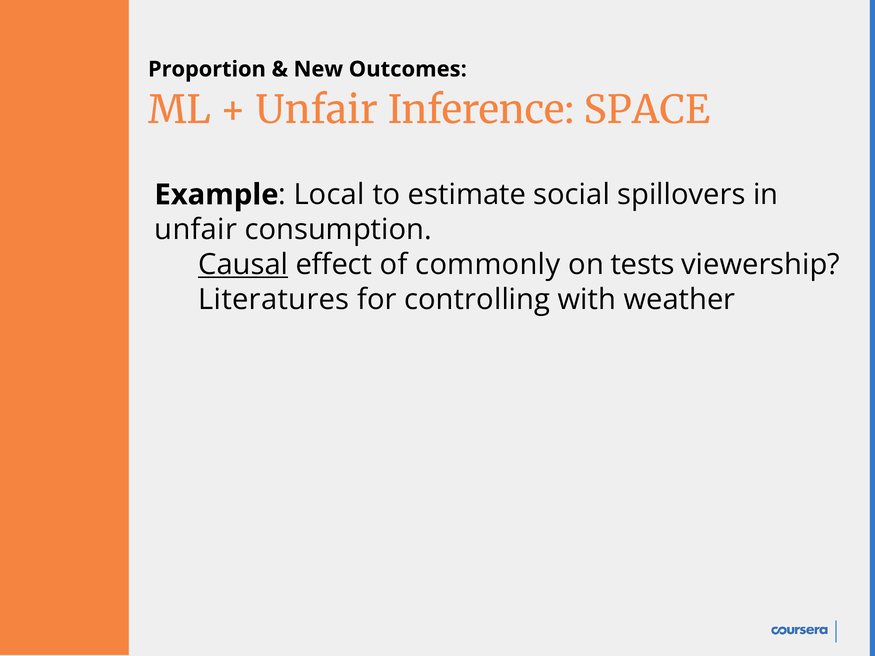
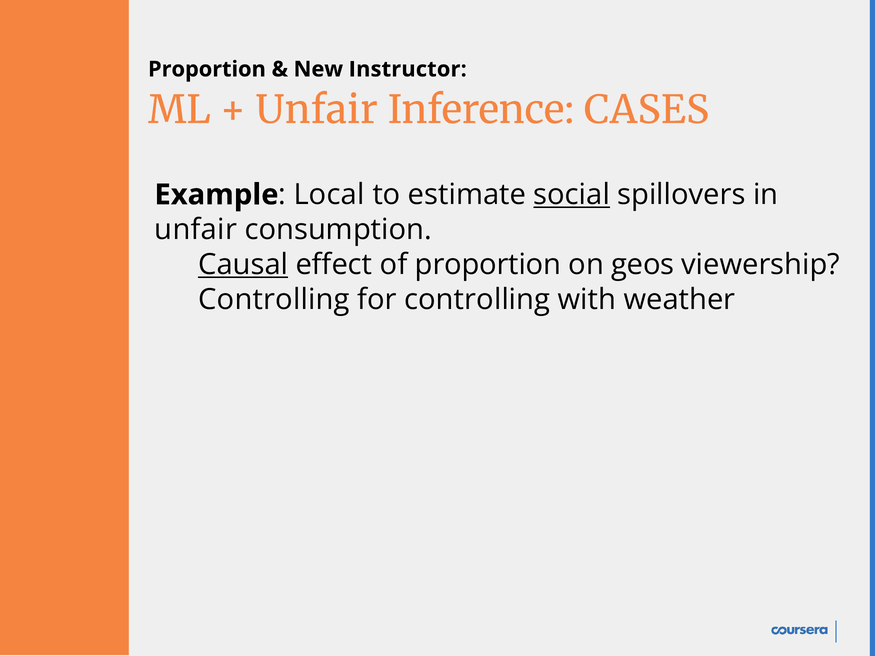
Outcomes: Outcomes -> Instructor (408, 69)
SPACE: SPACE -> CASES (647, 110)
social underline: none -> present (572, 195)
of commonly: commonly -> proportion (488, 265)
tests: tests -> geos (643, 265)
Literatures: Literatures -> Controlling (274, 300)
